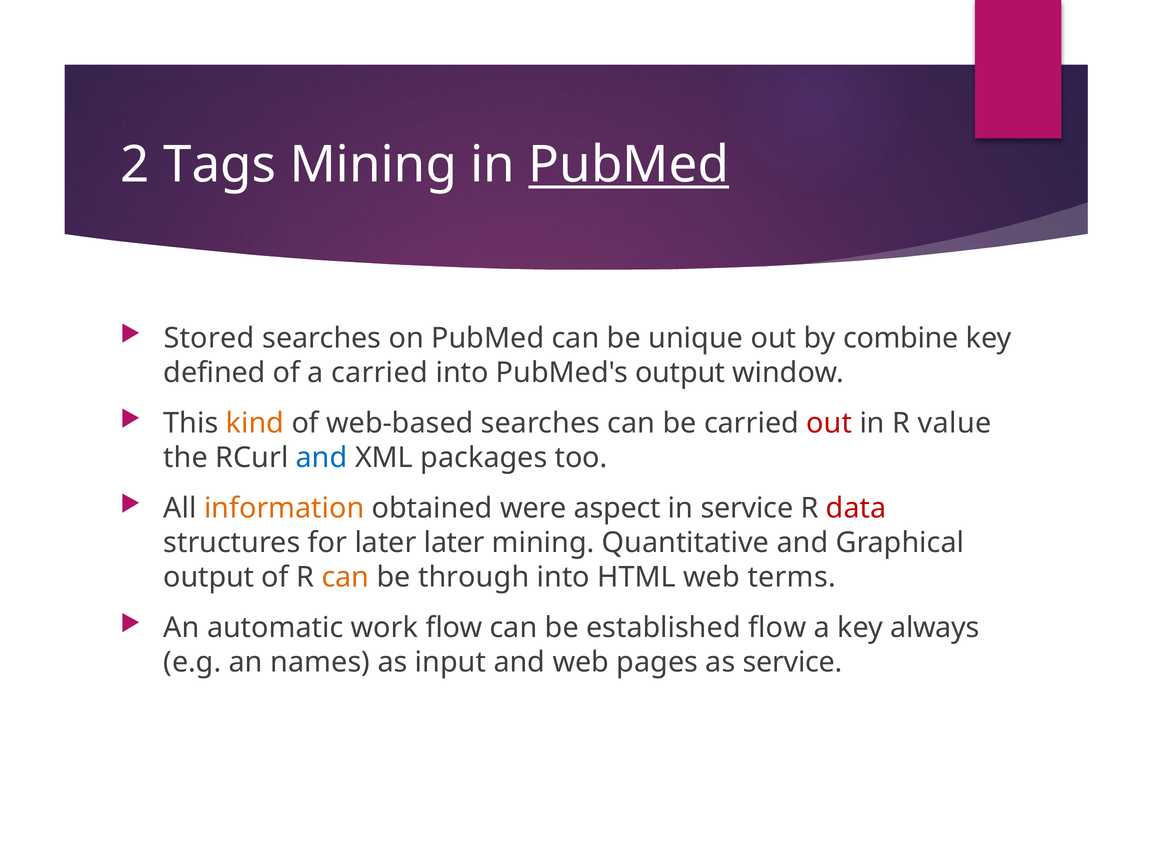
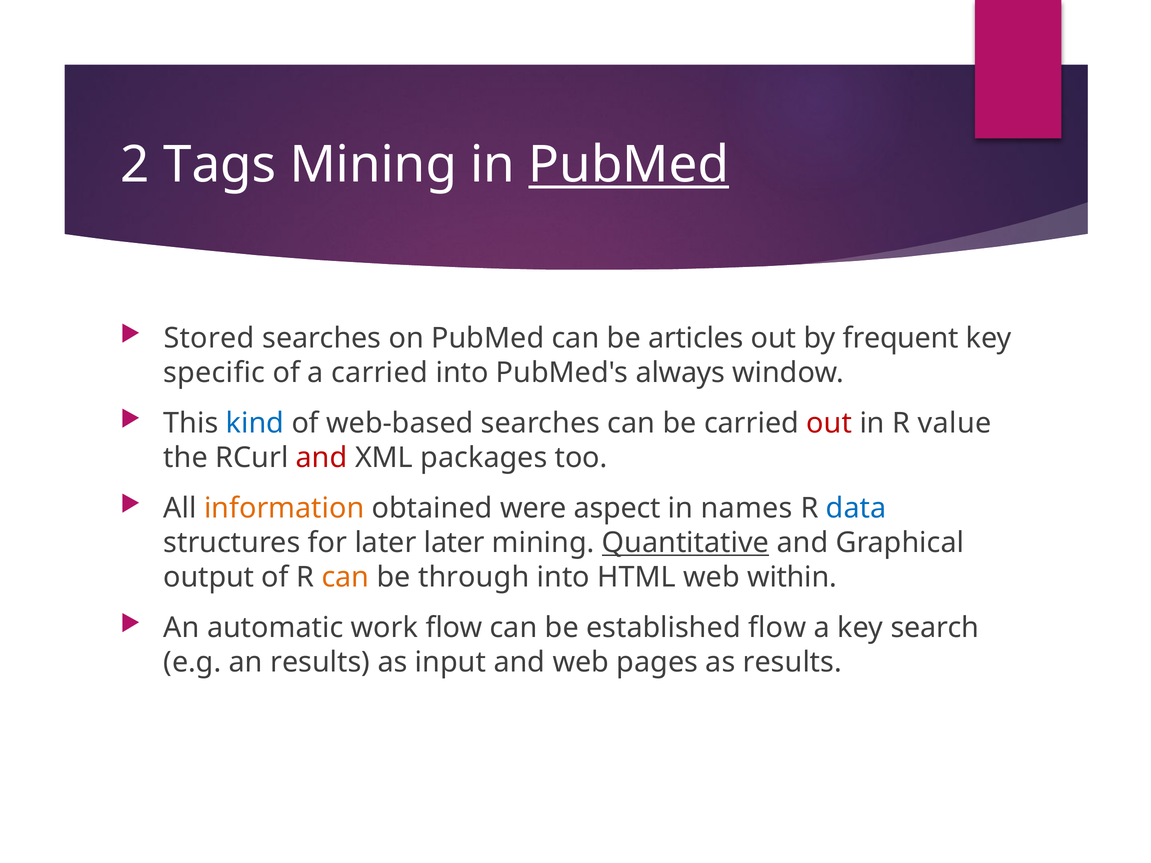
unique: unique -> articles (696, 338)
combine: combine -> frequent (901, 338)
defined: defined -> specific (214, 373)
PubMed's output: output -> always (680, 373)
kind colour: orange -> blue (255, 423)
and colour: blue -> red (322, 458)
in service: service -> names (747, 508)
data colour: red -> blue (856, 508)
Quantitative underline: none -> present (685, 543)
terms: terms -> within (792, 578)
always: always -> search (935, 628)
an names: names -> results (320, 663)
as service: service -> results (792, 663)
